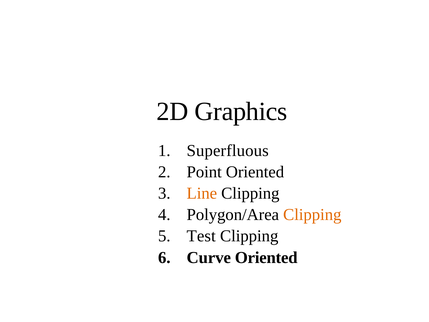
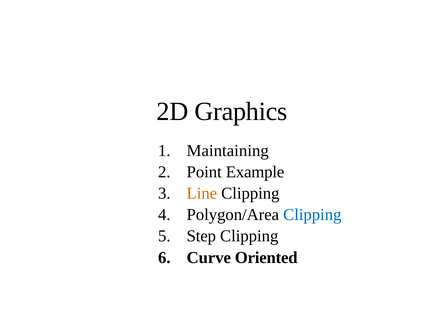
Superfluous: Superfluous -> Maintaining (228, 150)
Point Oriented: Oriented -> Example (255, 172)
Clipping colour: orange -> blue (312, 215)
Test: Test -> Step (201, 236)
